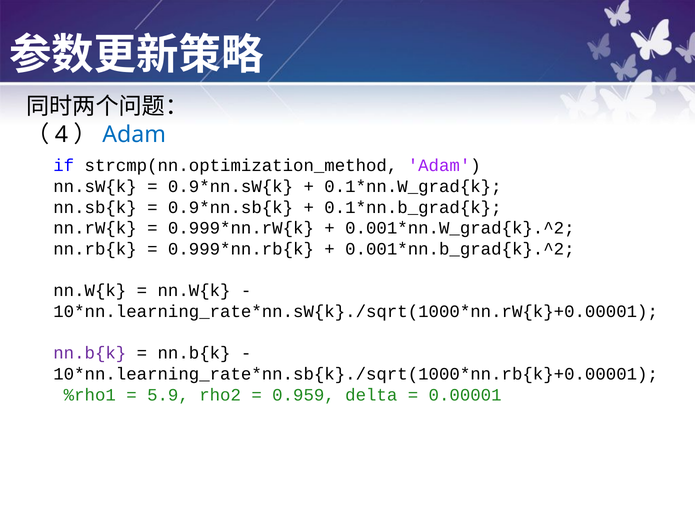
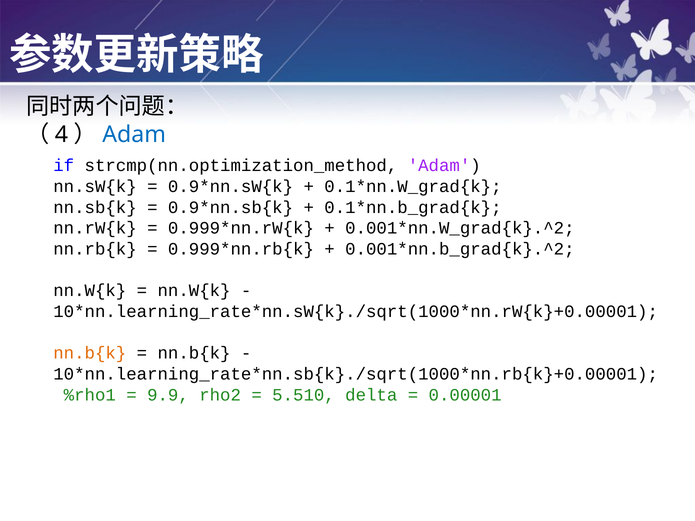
nn.b{k colour: purple -> orange (90, 353)
5.9: 5.9 -> 9.9 (168, 395)
0.959: 0.959 -> 5.510 (304, 395)
